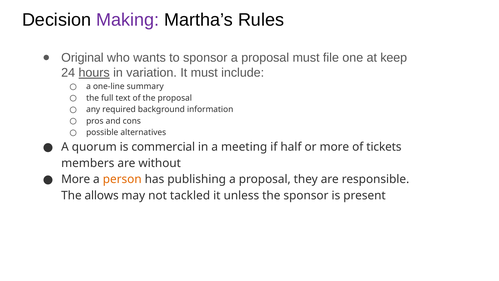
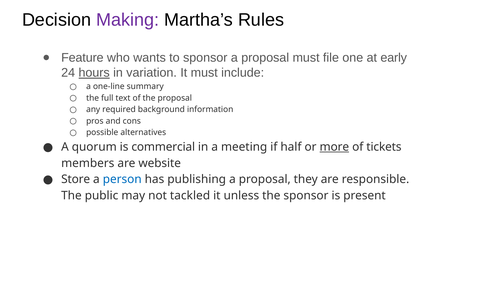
Original: Original -> Feature (82, 58)
keep: keep -> early (394, 58)
more underline: none -> present (334, 147)
without: without -> website (160, 163)
More: More -> Store (76, 179)
person colour: orange -> blue (122, 179)
allows: allows -> public (102, 195)
